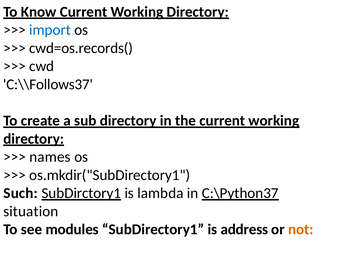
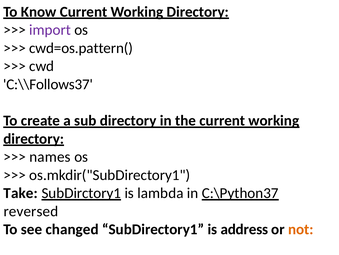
import colour: blue -> purple (50, 30)
cwd=os.records(: cwd=os.records( -> cwd=os.pattern( (81, 48)
Such: Such -> Take (21, 193)
situation: situation -> reversed (31, 211)
modules: modules -> changed (72, 229)
